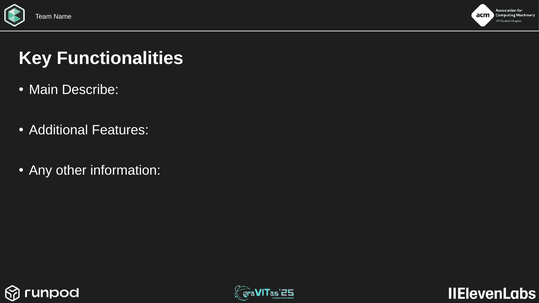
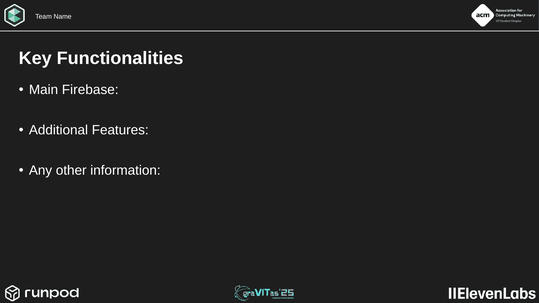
Describe: Describe -> Firebase (90, 90)
